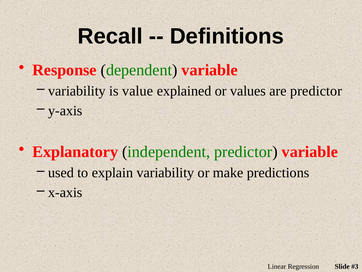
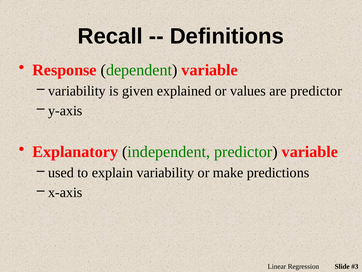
value: value -> given (138, 91)
